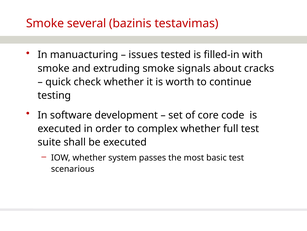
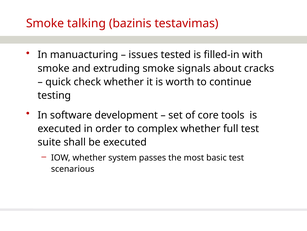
several: several -> talking (86, 23)
code: code -> tools (233, 115)
